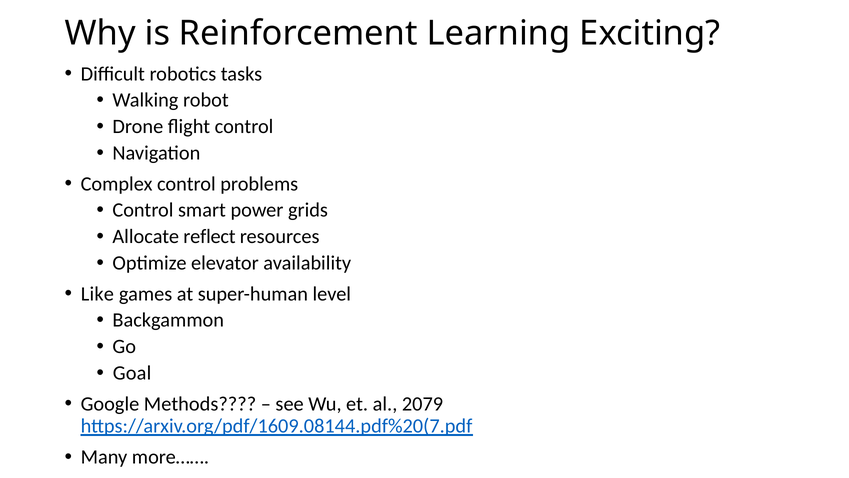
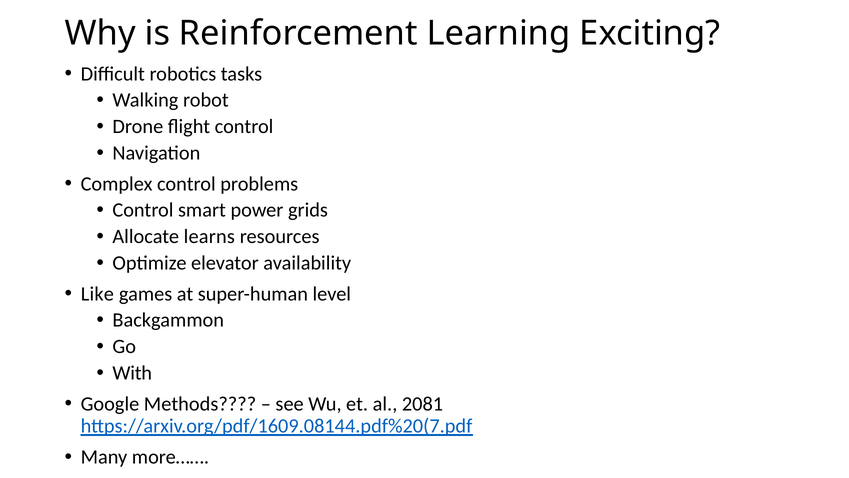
reflect: reflect -> learns (209, 236)
Goal: Goal -> With (132, 373)
2079: 2079 -> 2081 (423, 404)
